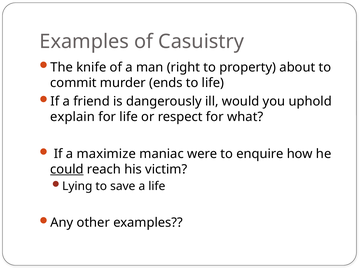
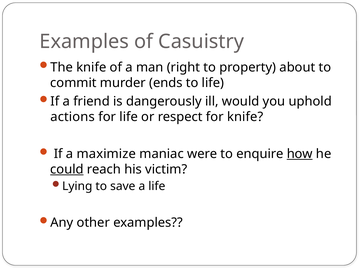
explain: explain -> actions (73, 117)
for what: what -> knife (245, 117)
how underline: none -> present (300, 154)
